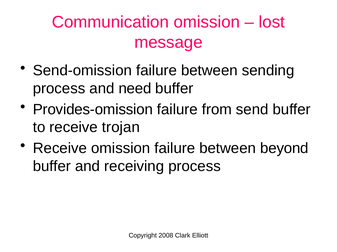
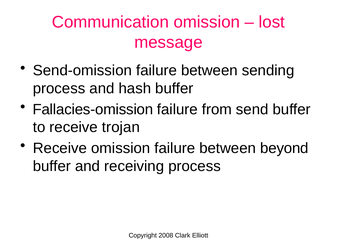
need: need -> hash (135, 89)
Provides-omission: Provides-omission -> Fallacies-omission (93, 110)
